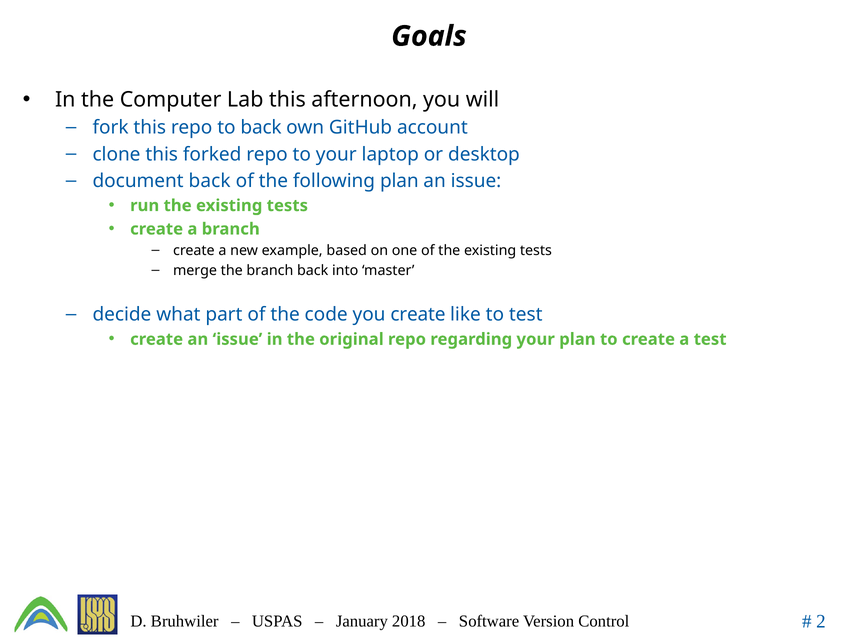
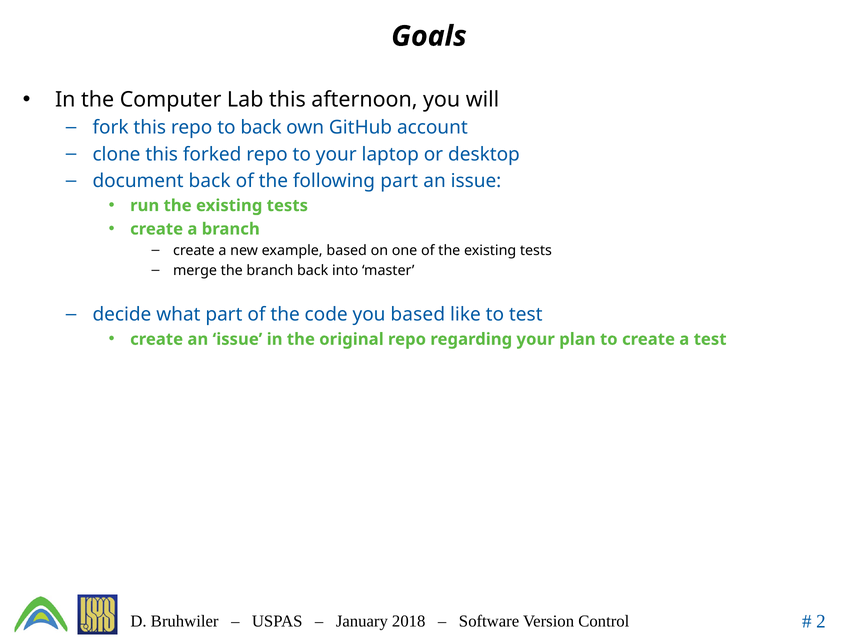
following plan: plan -> part (399, 181)
you create: create -> based (418, 314)
